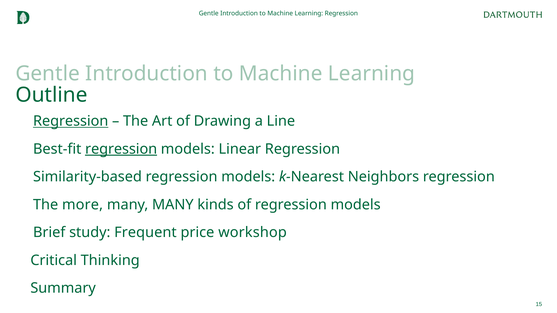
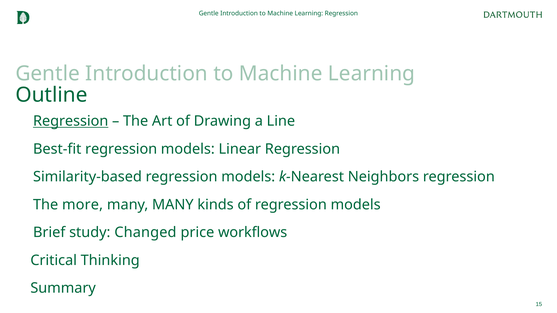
regression underline: present -> none (121, 149)
Frequent: Frequent -> Changed (145, 233)
workshop: workshop -> workflows (253, 233)
